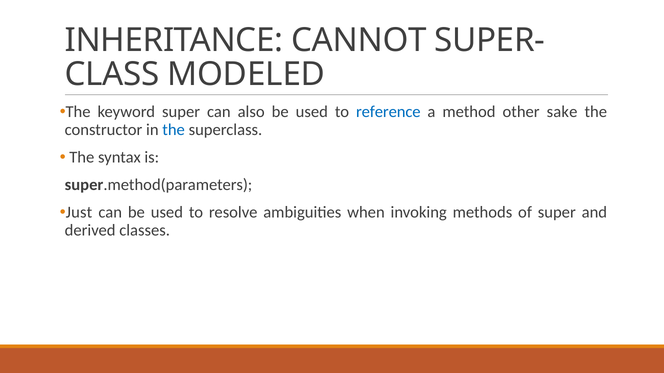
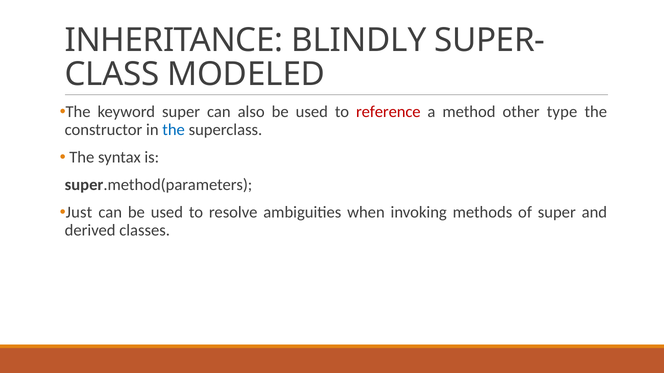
CANNOT: CANNOT -> BLINDLY (359, 41)
reference colour: blue -> red (388, 112)
sake: sake -> type (562, 112)
